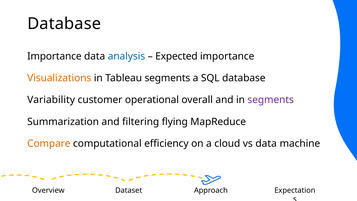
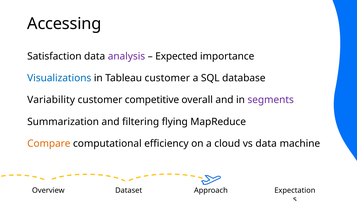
Database: Database -> Accessing (64, 24)
Importance: Importance -> Satisfaction (54, 56)
analysis colour: blue -> purple (126, 56)
Visualizations colour: orange -> blue (59, 78)
Tableau segments: segments -> customer (167, 78)
operational: operational -> competitive (152, 100)
